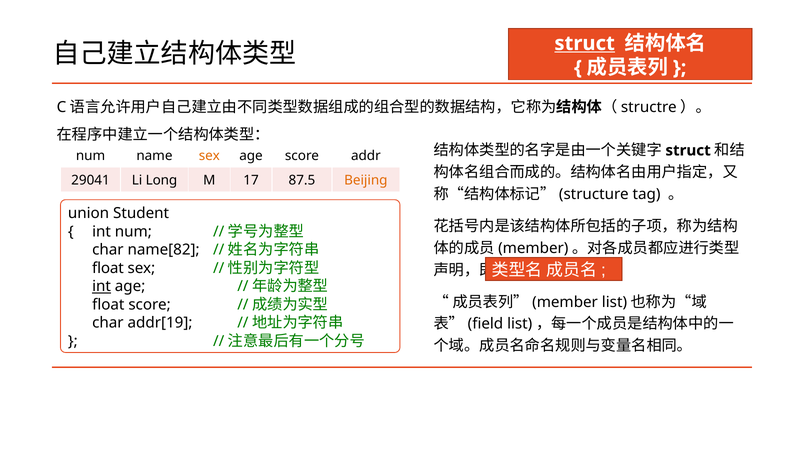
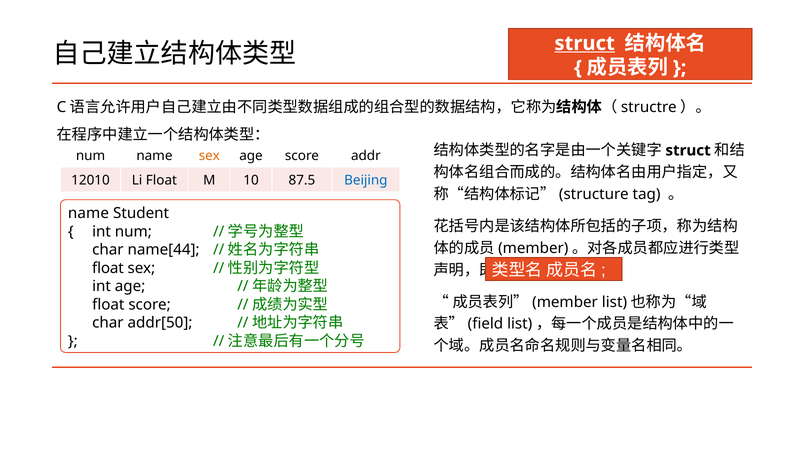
29041: 29041 -> 12010 (91, 180)
Li Long: Long -> Float (161, 180)
17: 17 -> 10 (251, 180)
Beijing colour: orange -> blue (366, 180)
union: union -> name (88, 213)
name[82: name[82 -> name[44 (164, 250)
int underline: present -> none (102, 286)
addr[19: addr[19 -> addr[50 (160, 323)
